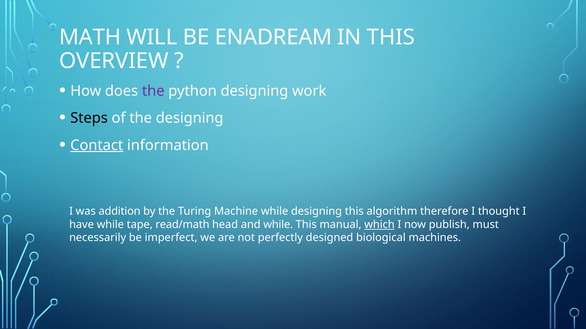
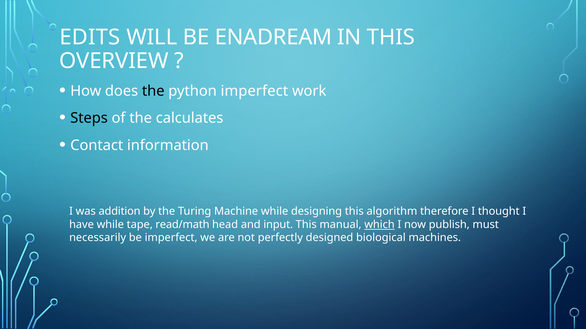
MATH: MATH -> EDITS (90, 37)
the colour: purple -> black (153, 91)
python designing: designing -> imperfect (254, 91)
the designing: designing -> calculates (190, 118)
Contact underline: present -> none (97, 145)
and while: while -> input (278, 225)
